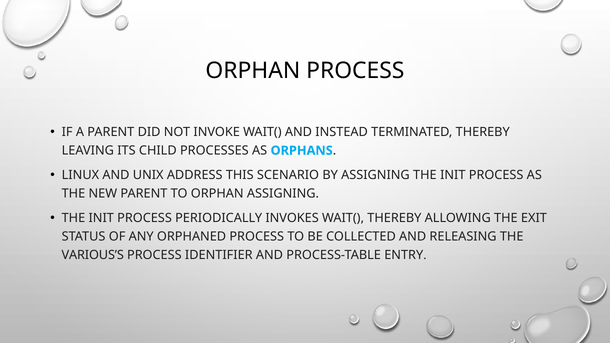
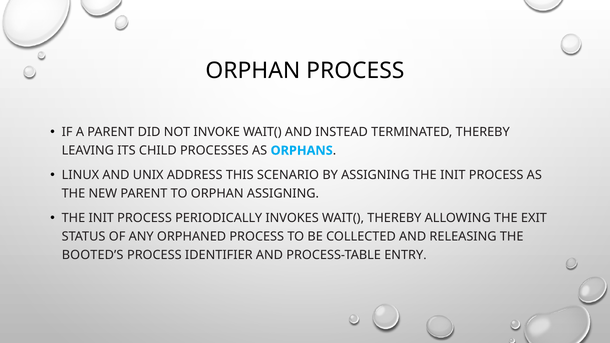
VARIOUS’S: VARIOUS’S -> BOOTED’S (93, 255)
